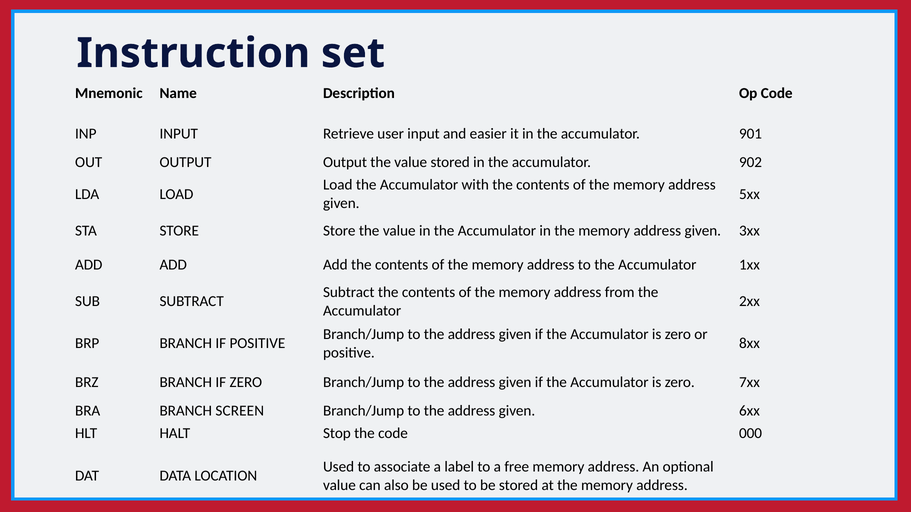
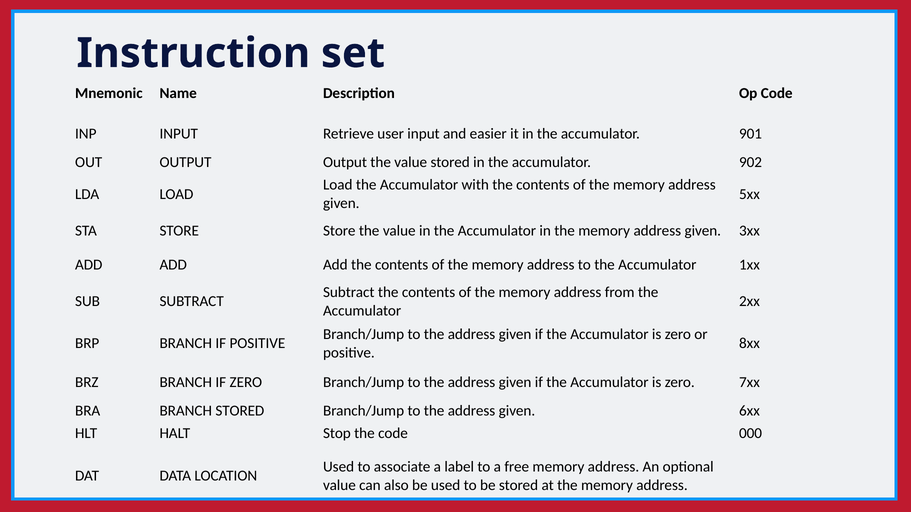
BRANCH SCREEN: SCREEN -> STORED (240, 411)
